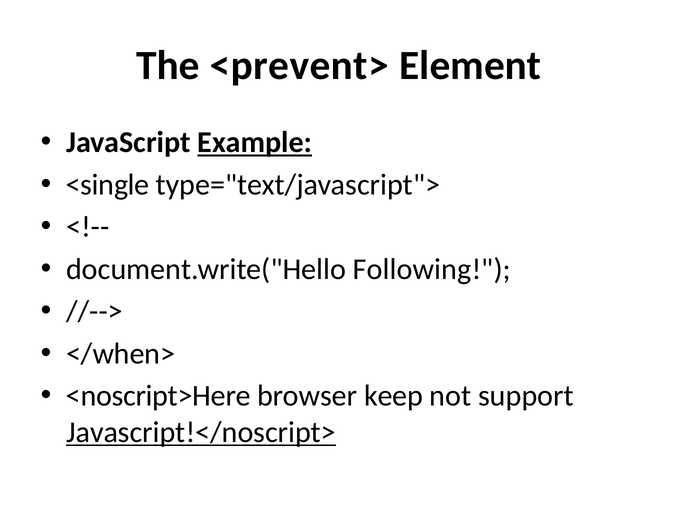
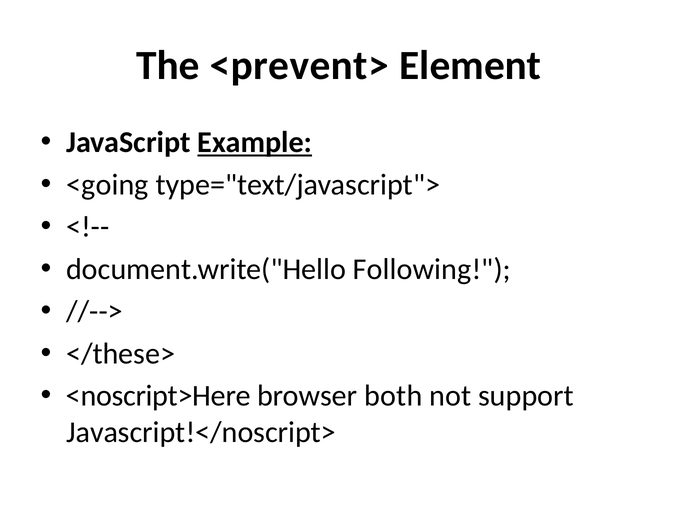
<single: <single -> <going (107, 184)
</when>: </when> -> </these> (121, 353)
keep: keep -> both (393, 396)
Javascript!</noscript> underline: present -> none (201, 432)
